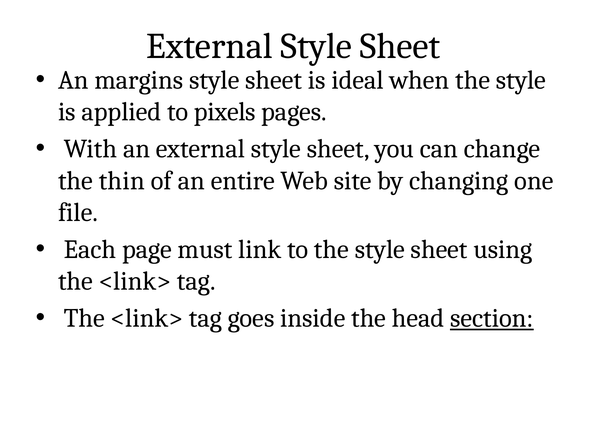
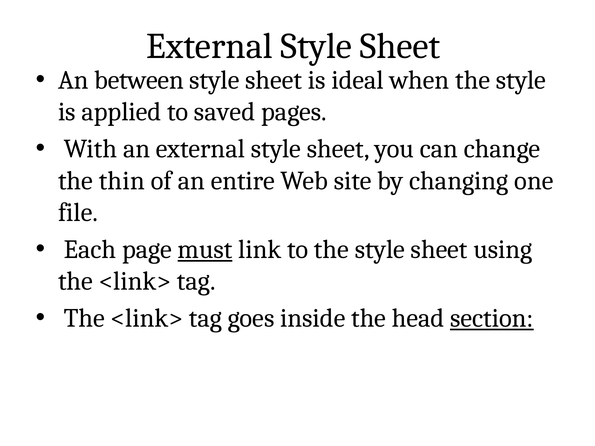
margins: margins -> between (139, 80)
pixels: pixels -> saved (225, 112)
must underline: none -> present (205, 249)
